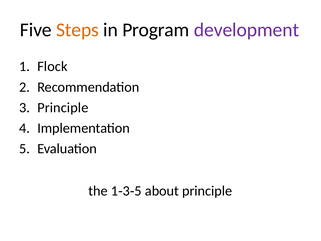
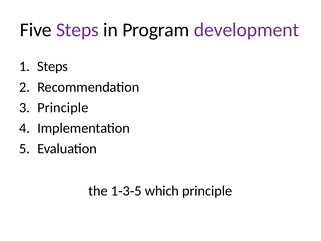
Steps colour: orange -> purple (77, 30)
Flock: Flock -> Steps (53, 66)
about: about -> which (162, 191)
